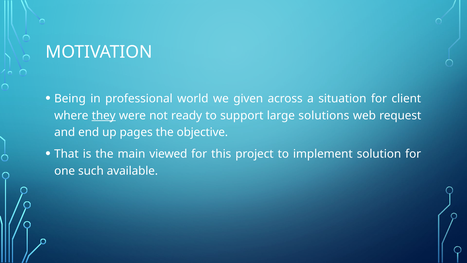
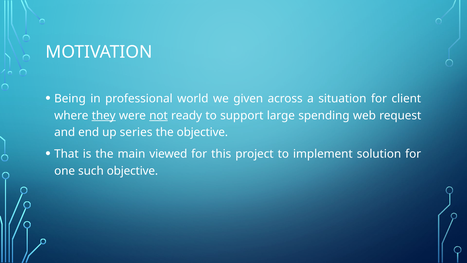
not underline: none -> present (159, 115)
solutions: solutions -> spending (324, 115)
pages: pages -> series (136, 132)
such available: available -> objective (132, 171)
